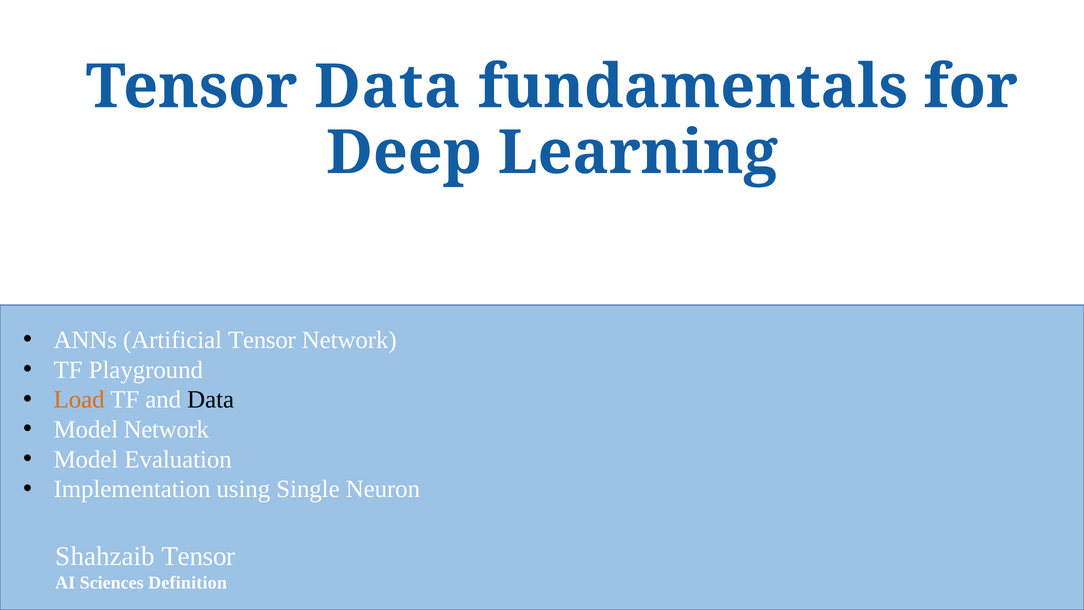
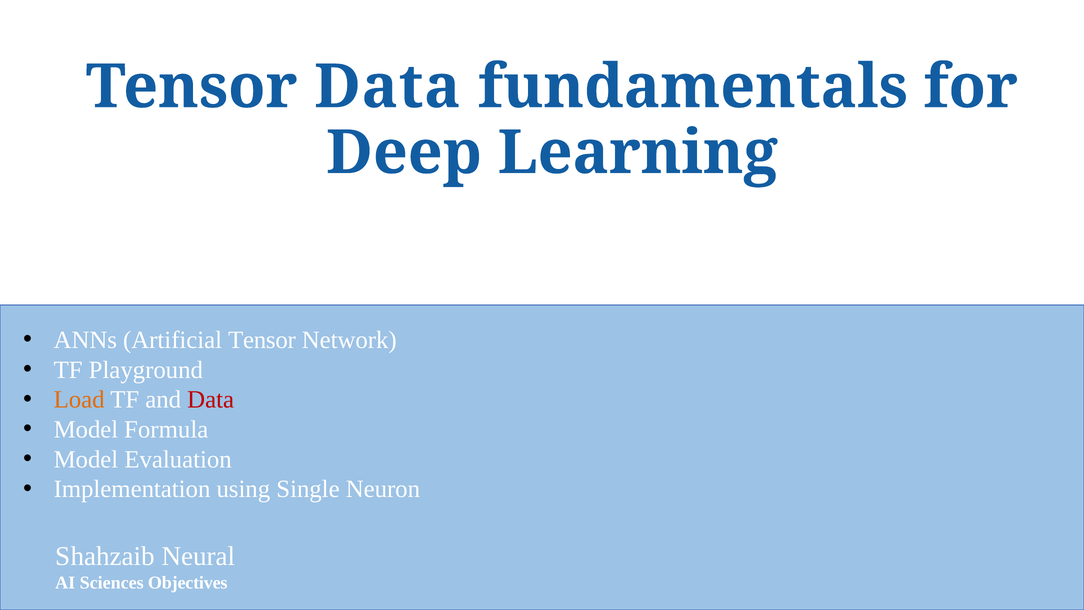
Data colour: black -> red (211, 400)
Model Network: Network -> Formula (166, 429)
Shahzaib Tensor: Tensor -> Neural (198, 556)
Definition: Definition -> Objectives (188, 583)
